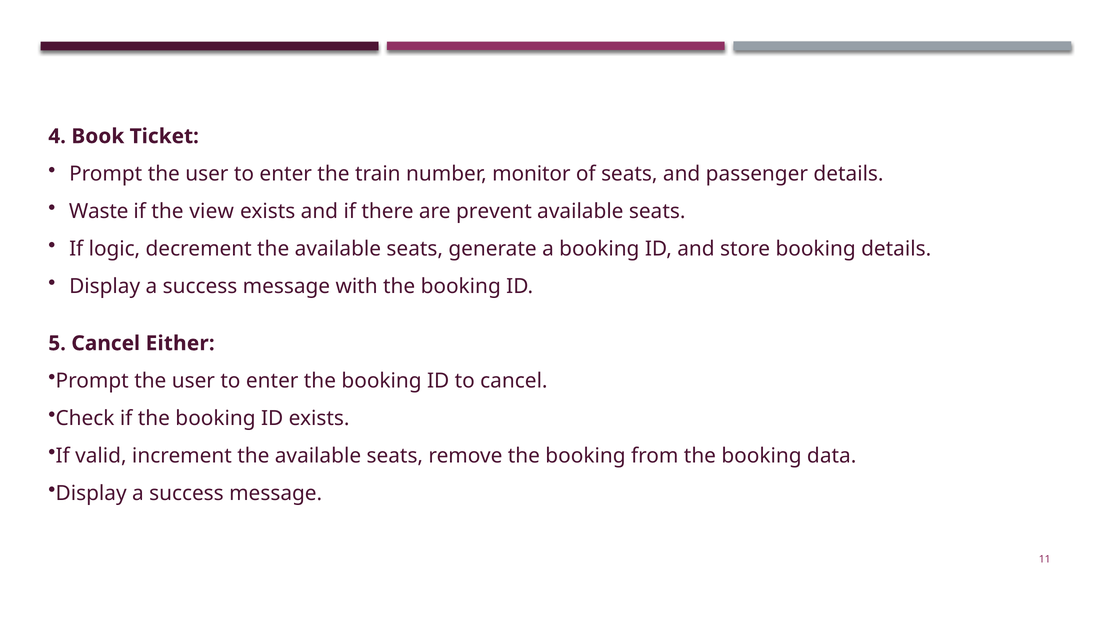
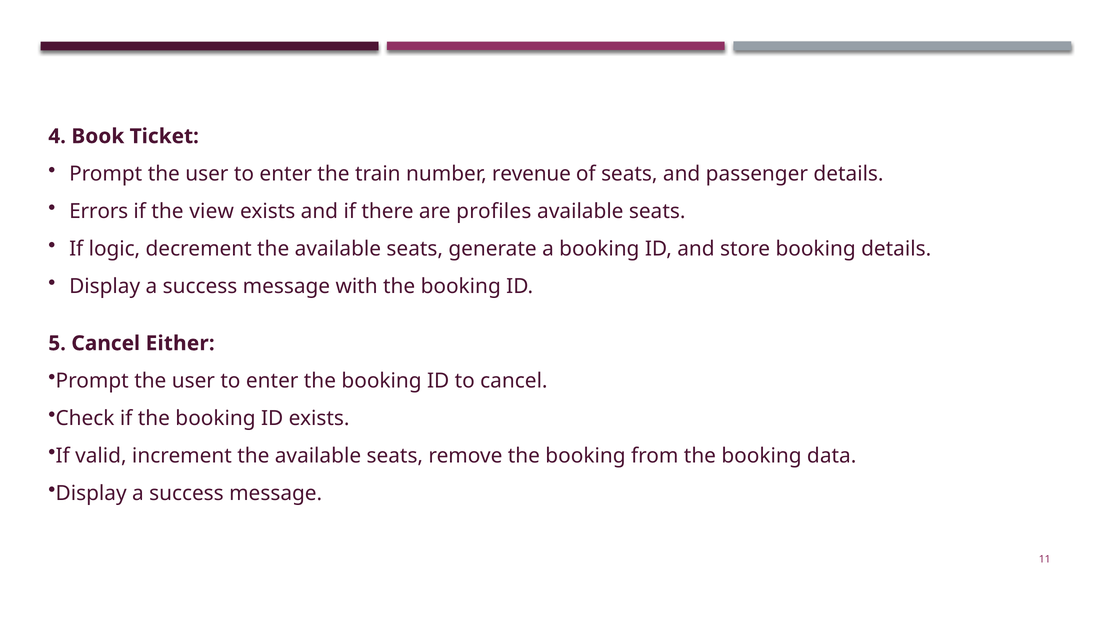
monitor: monitor -> revenue (531, 174)
Waste: Waste -> Errors (99, 211)
prevent: prevent -> profiles (494, 211)
